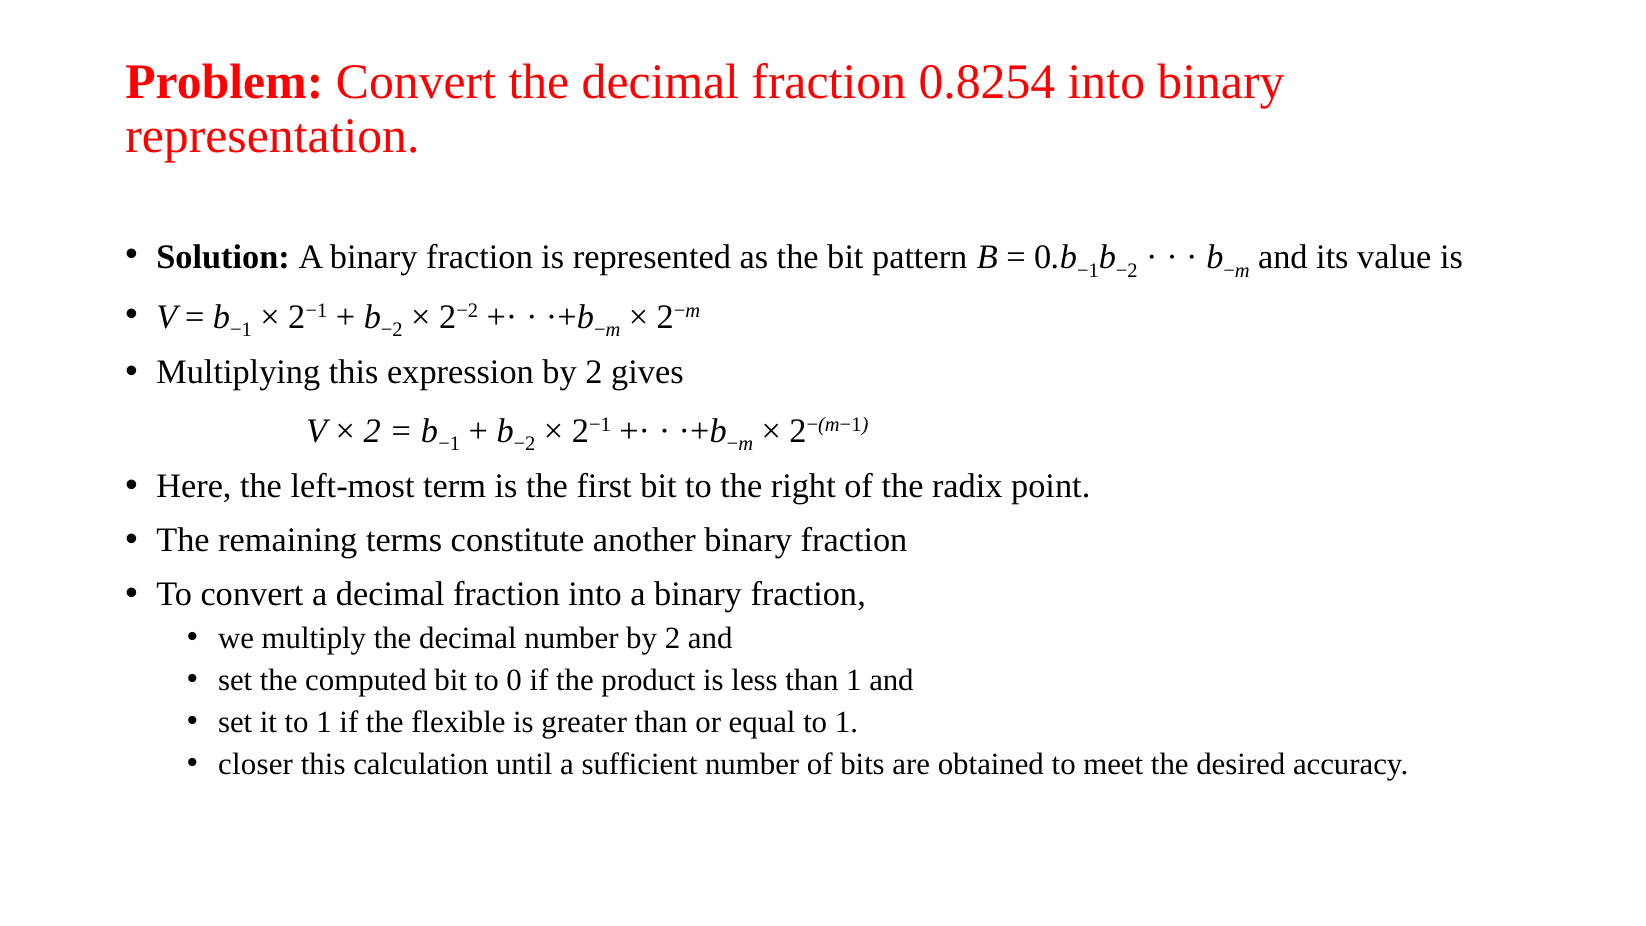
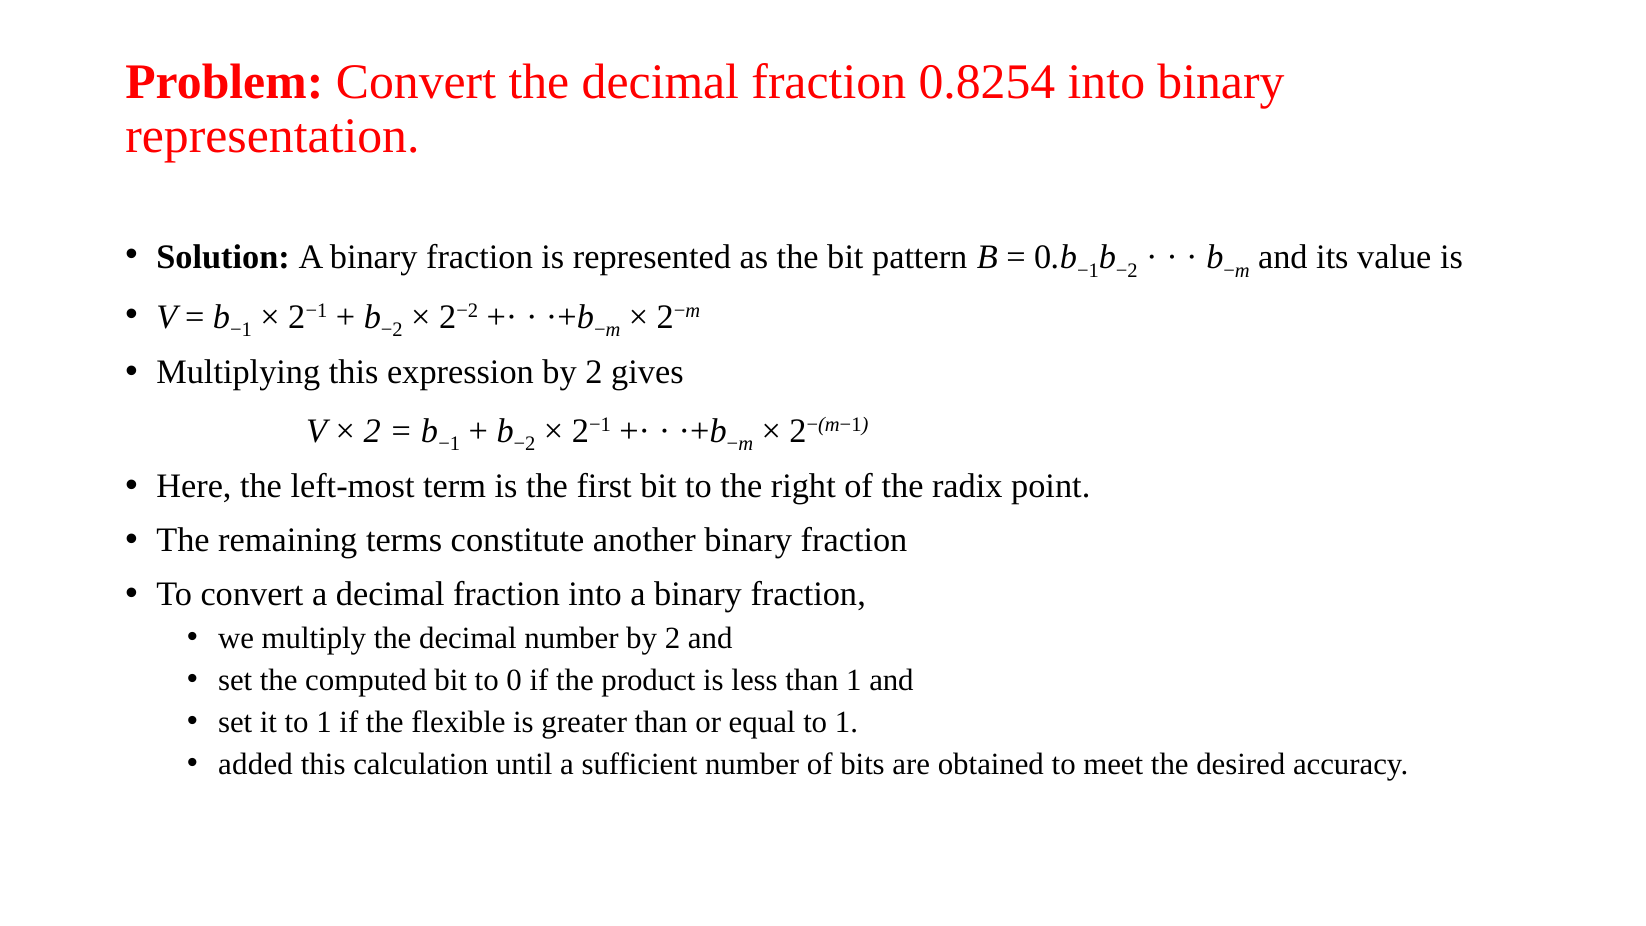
closer: closer -> added (256, 764)
